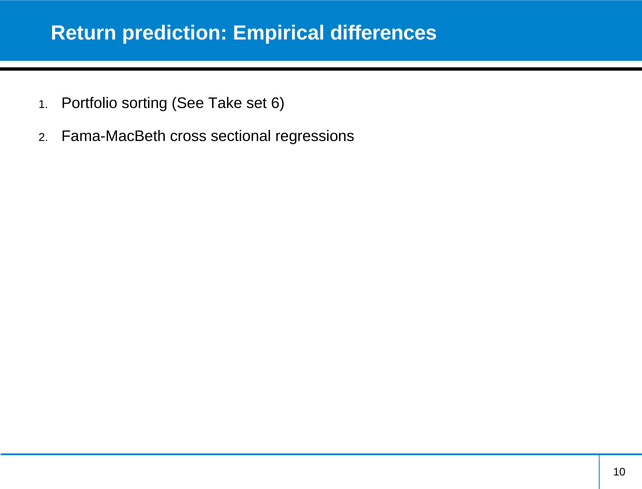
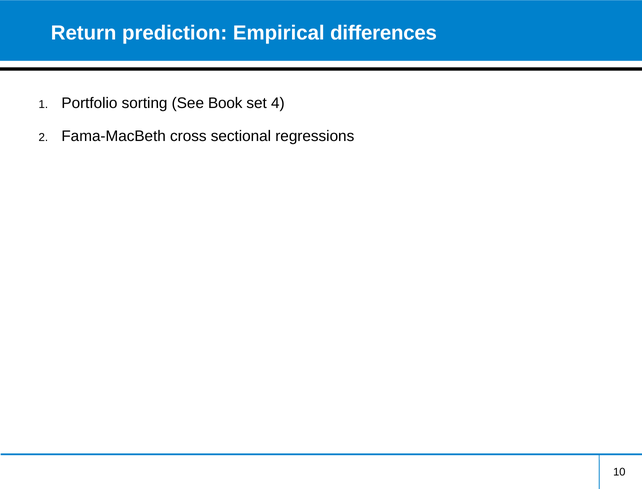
Take: Take -> Book (225, 103)
6: 6 -> 4 (278, 103)
